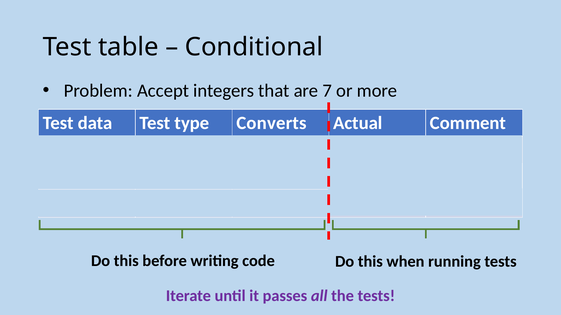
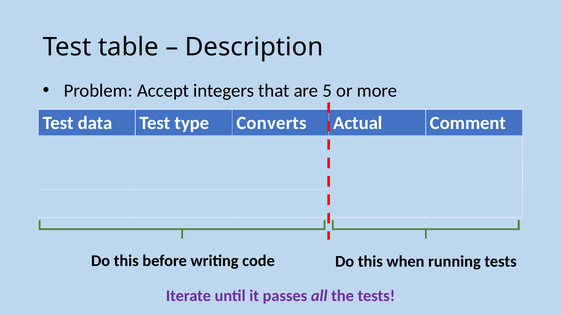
Conditional: Conditional -> Description (254, 47)
are 7: 7 -> 5 (327, 91)
